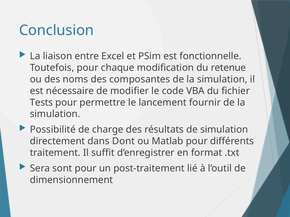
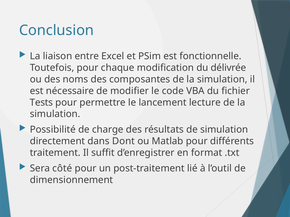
retenue: retenue -> délivrée (228, 68)
fournir: fournir -> lecture (205, 103)
sont: sont -> côté (62, 169)
